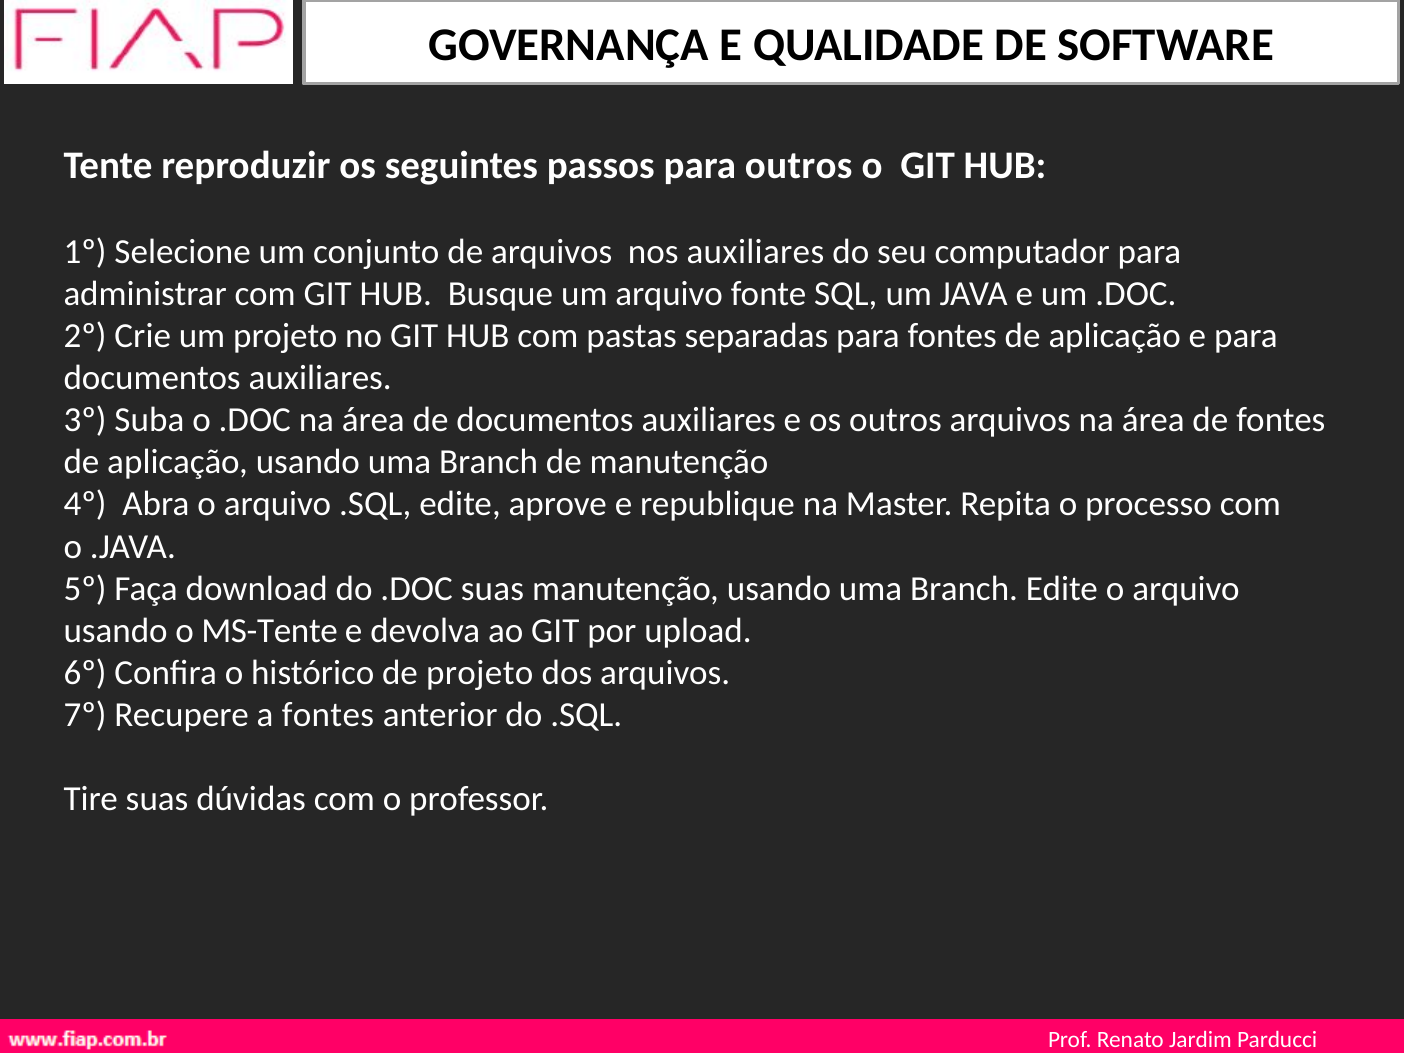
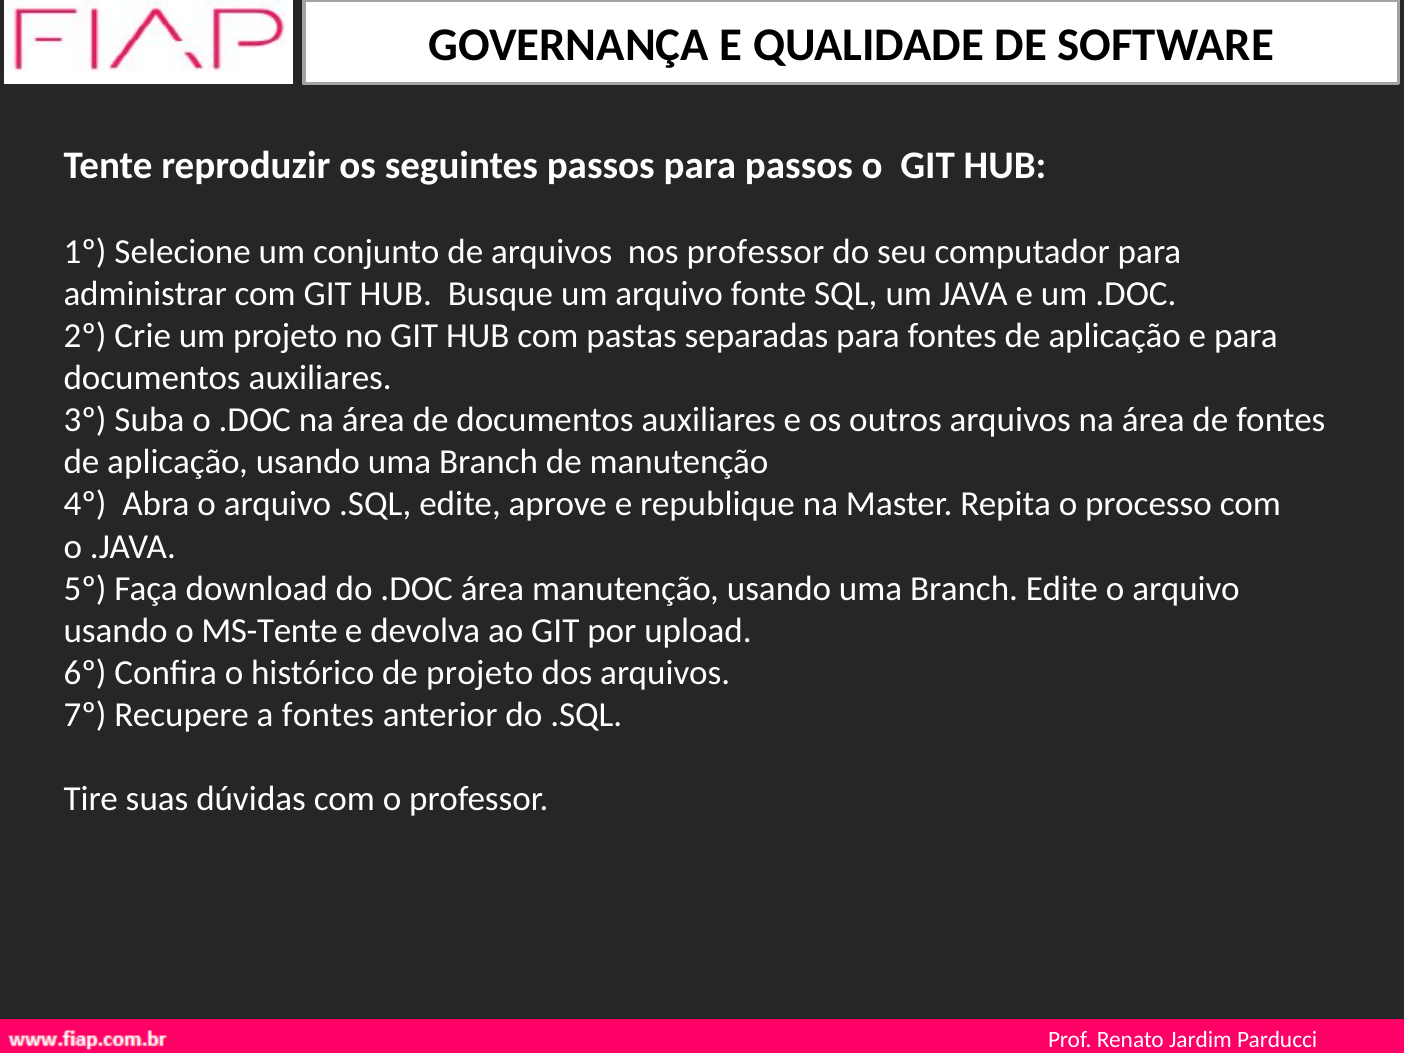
para outros: outros -> passos (799, 165)
nos auxiliares: auxiliares -> professor (755, 252)
.DOC suas: suas -> área (492, 589)
